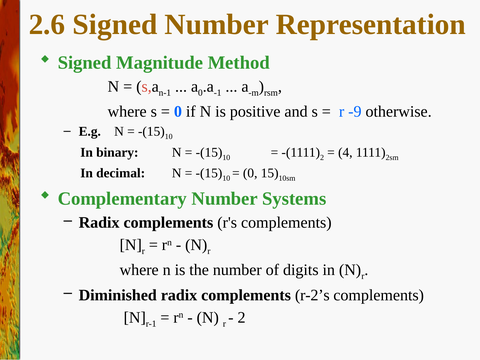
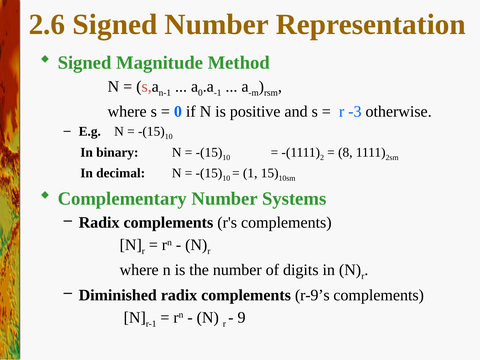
-9: -9 -> -3 (355, 111)
4: 4 -> 8 (345, 152)
0: 0 -> 1 (250, 173)
r-2’s: r-2’s -> r-9’s (312, 295)
2: 2 -> 9 (242, 317)
